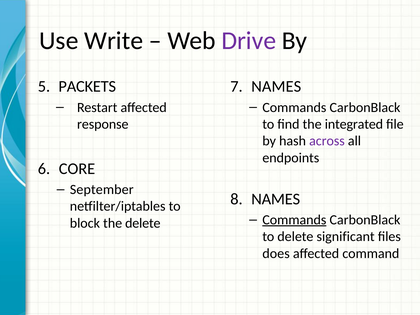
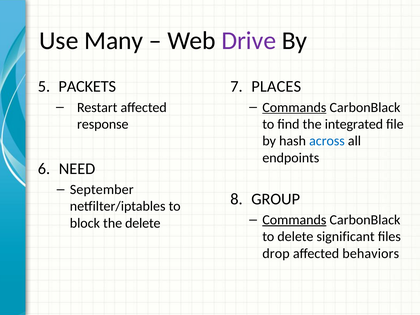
Write: Write -> Many (114, 41)
NAMES: NAMES -> PLACES (276, 87)
Commands underline: none -> present (294, 107)
across colour: purple -> blue (327, 141)
CORE: CORE -> NEED (77, 169)
NAMES: NAMES -> GROUP (276, 199)
does: does -> drop (276, 253)
command: command -> behaviors (371, 253)
